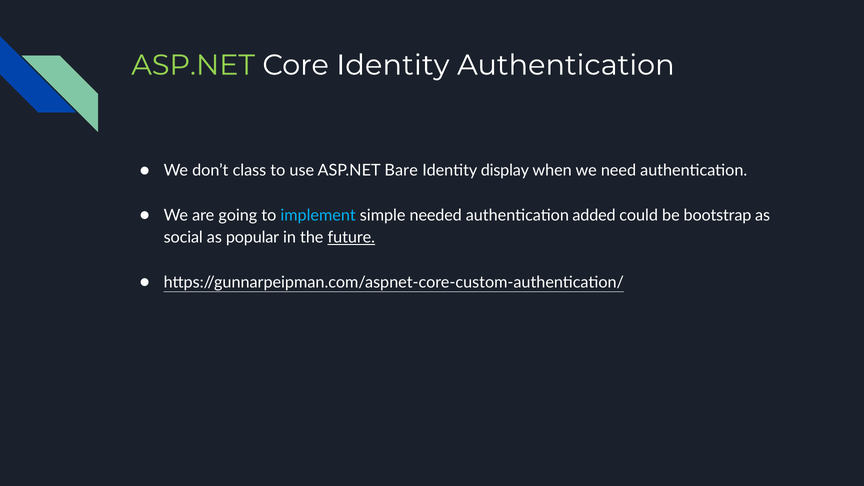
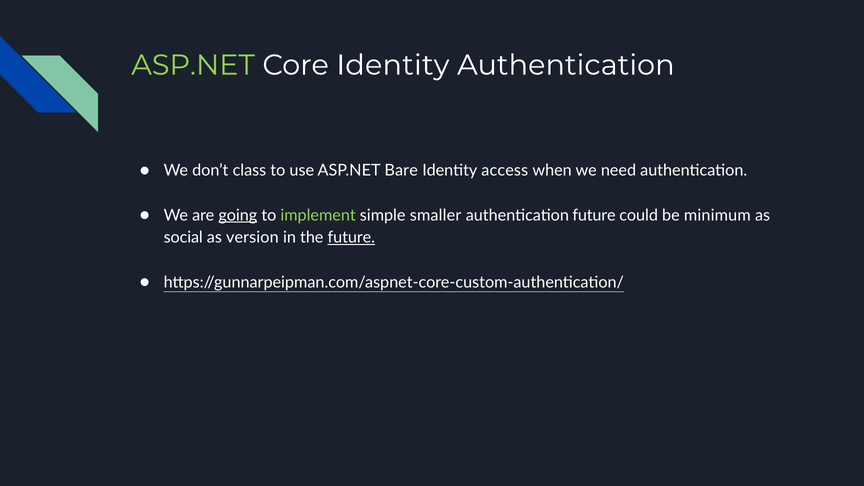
display: display -> access (505, 171)
going underline: none -> present (238, 215)
implement colour: light blue -> light green (318, 215)
needed: needed -> smaller (436, 215)
authentication added: added -> future (594, 215)
bootstrap: bootstrap -> minimum (717, 215)
popular: popular -> version (252, 238)
